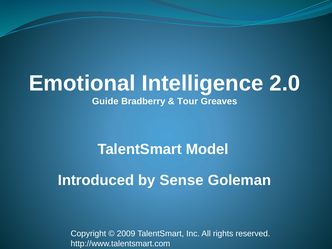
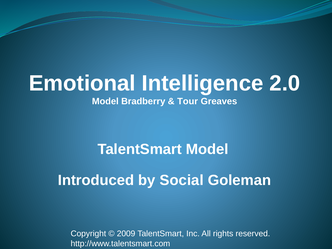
Guide: Guide -> Model (105, 101)
Sense: Sense -> Social (182, 180)
